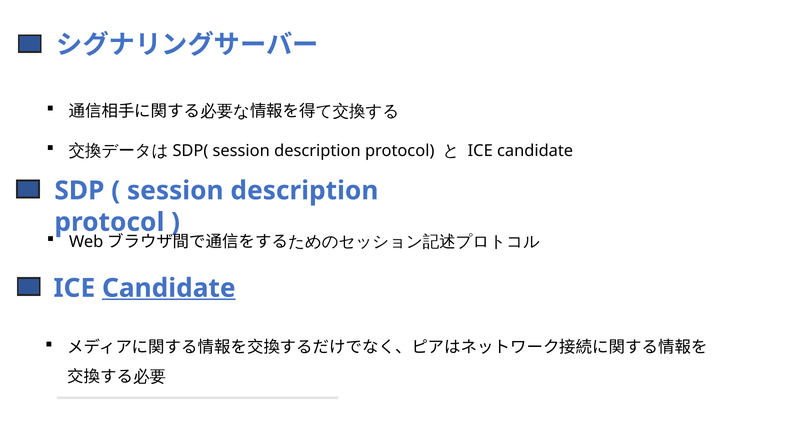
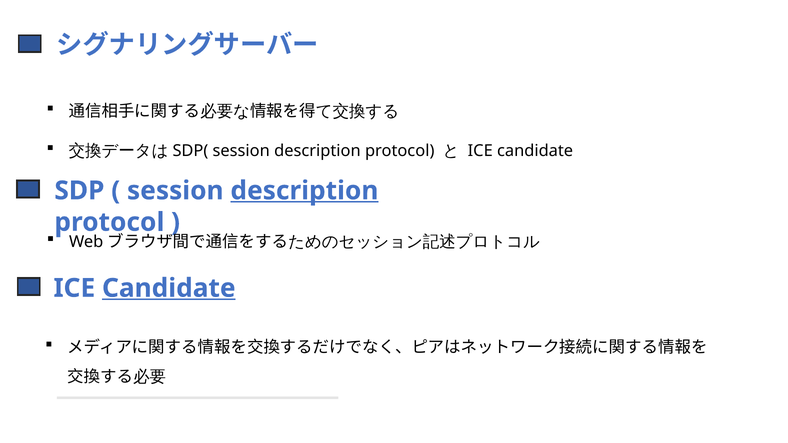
description underline: none -> present (304, 191)
